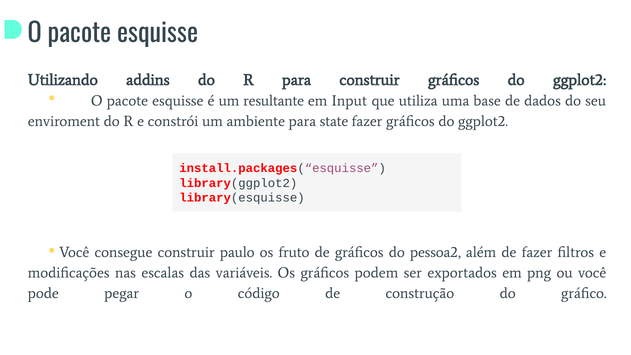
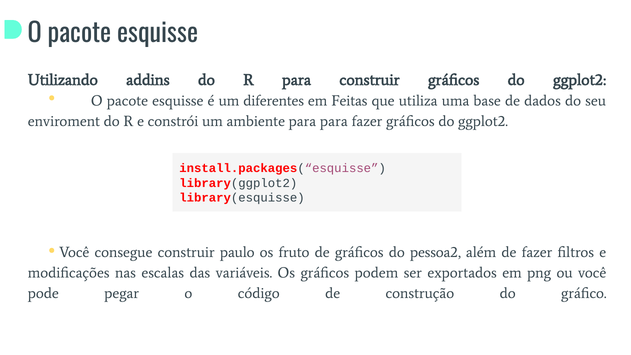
resultante: resultante -> diferentes (274, 101)
Input: Input -> Feitas (349, 101)
para state: state -> para (334, 121)
